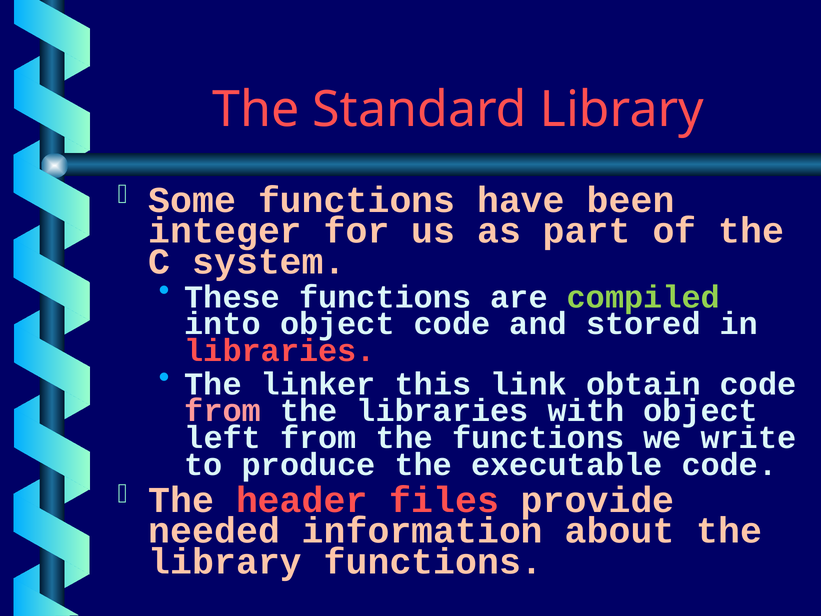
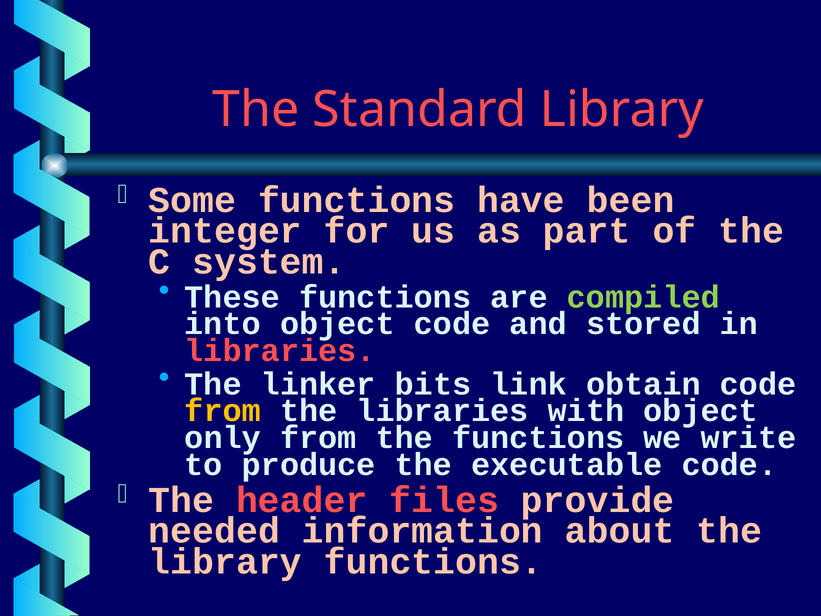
this: this -> bits (433, 384)
from colour: pink -> yellow (223, 411)
left: left -> only (223, 437)
